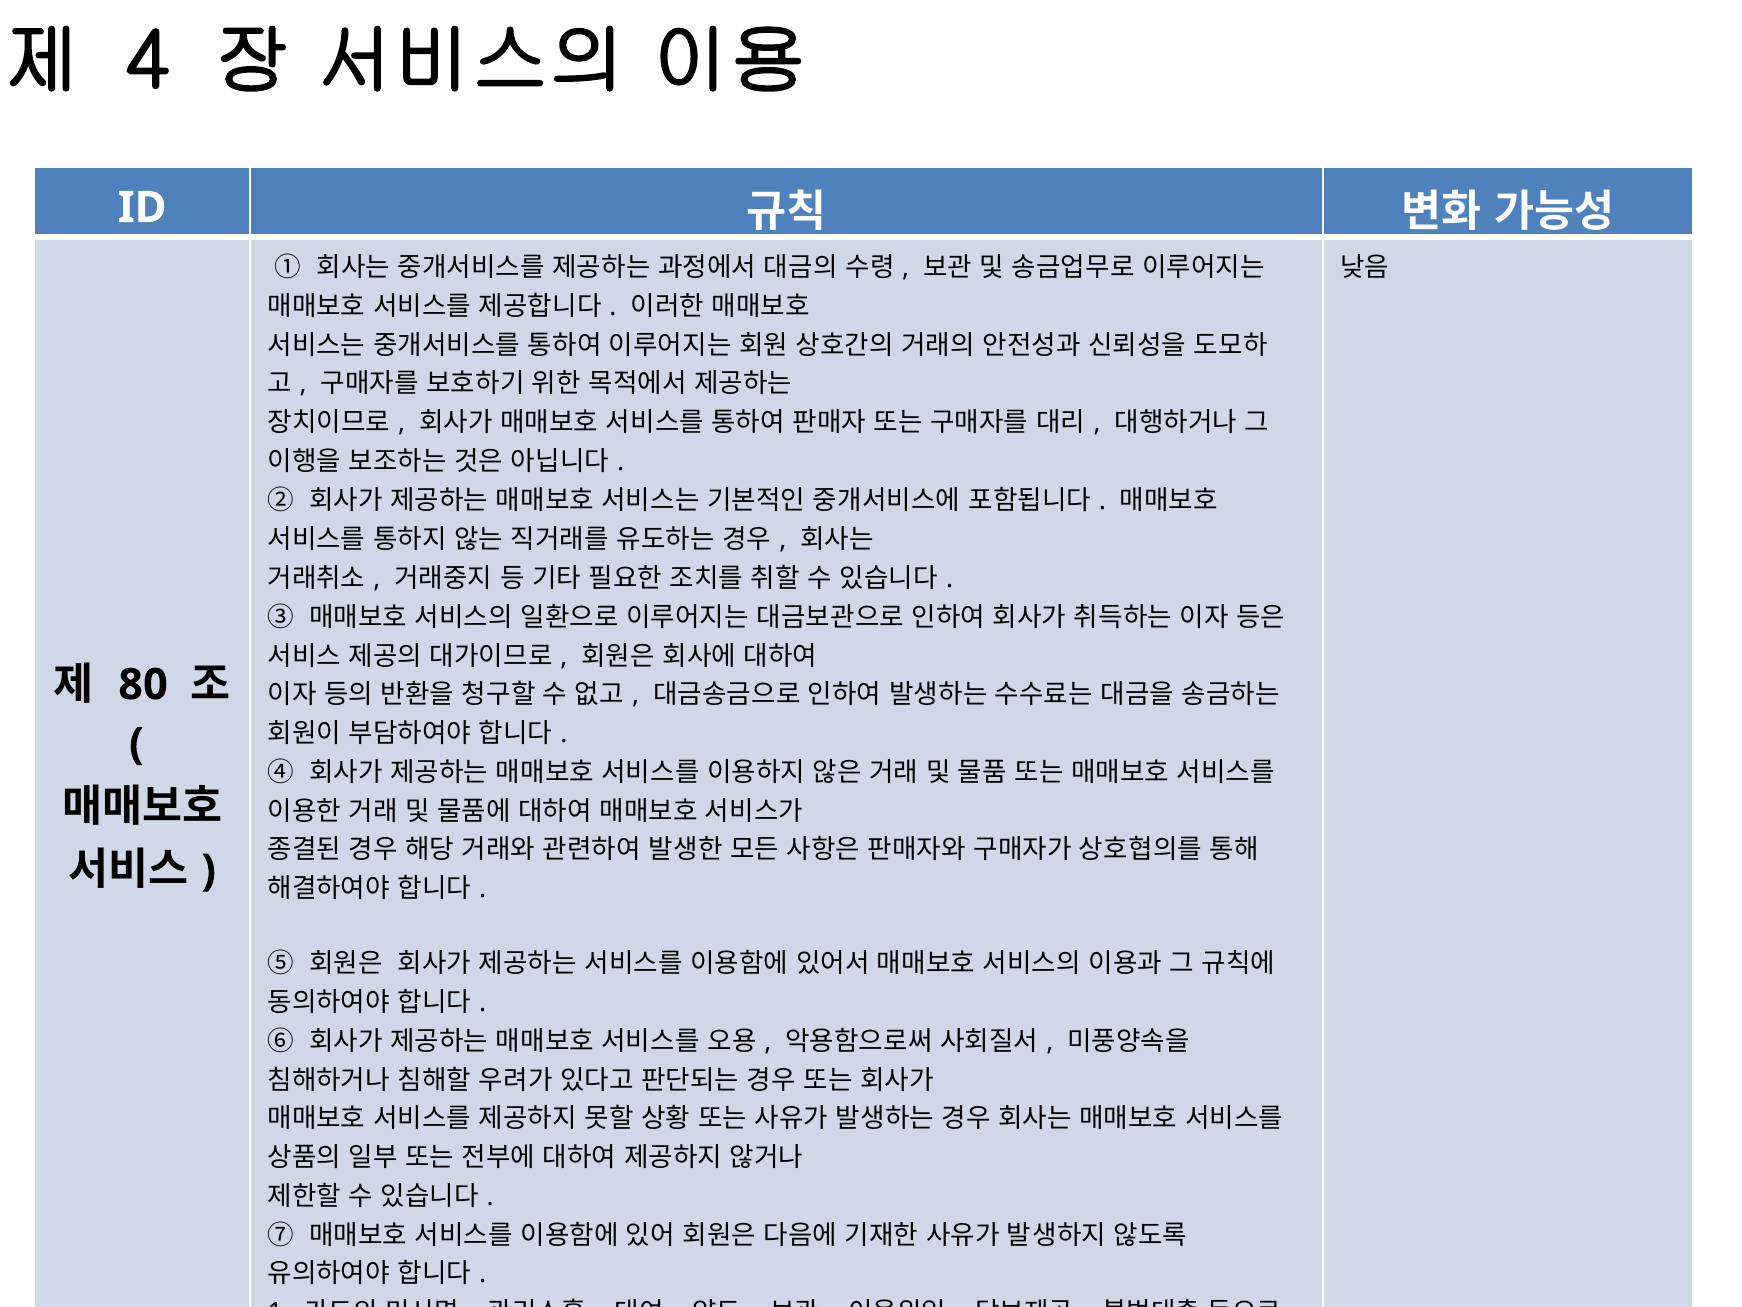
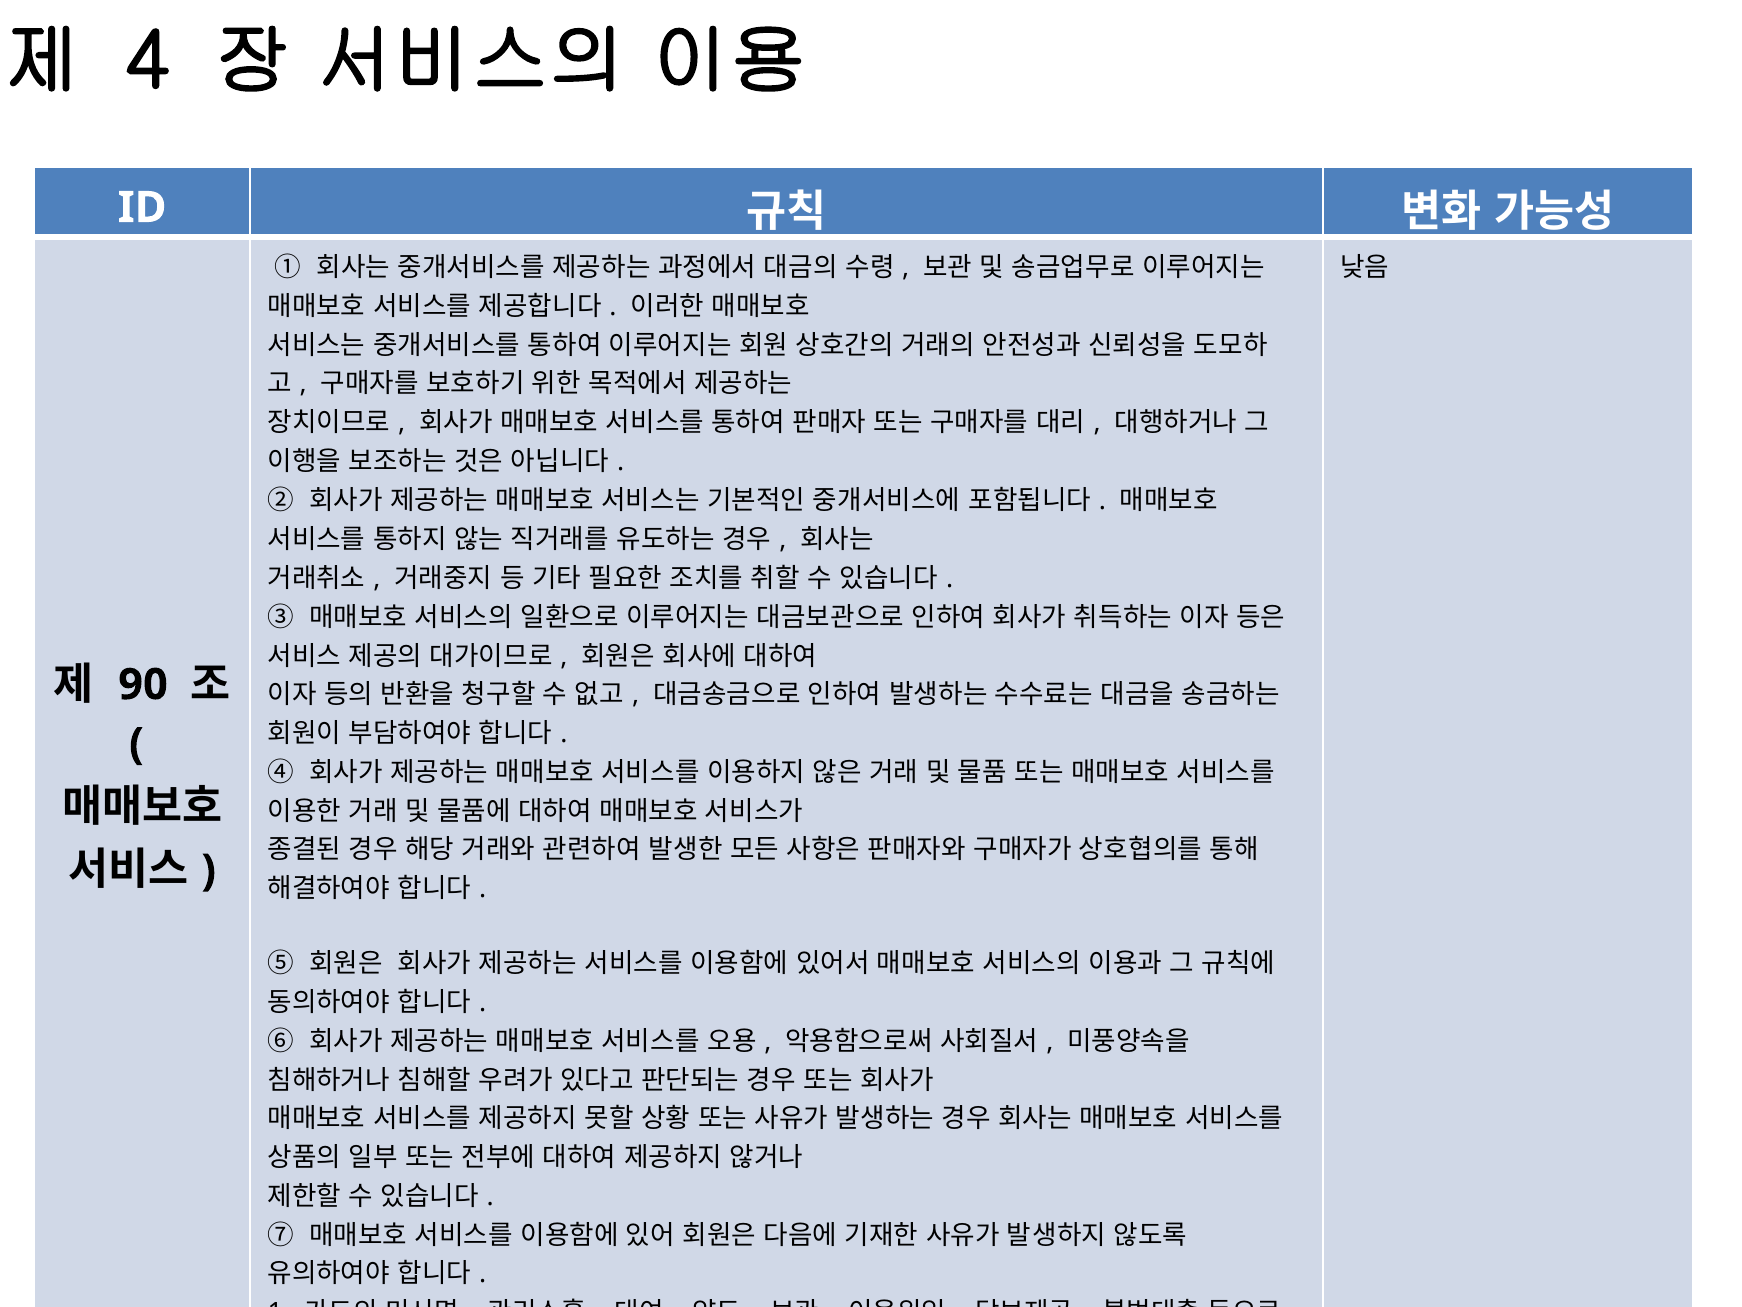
80: 80 -> 90 (143, 684)
